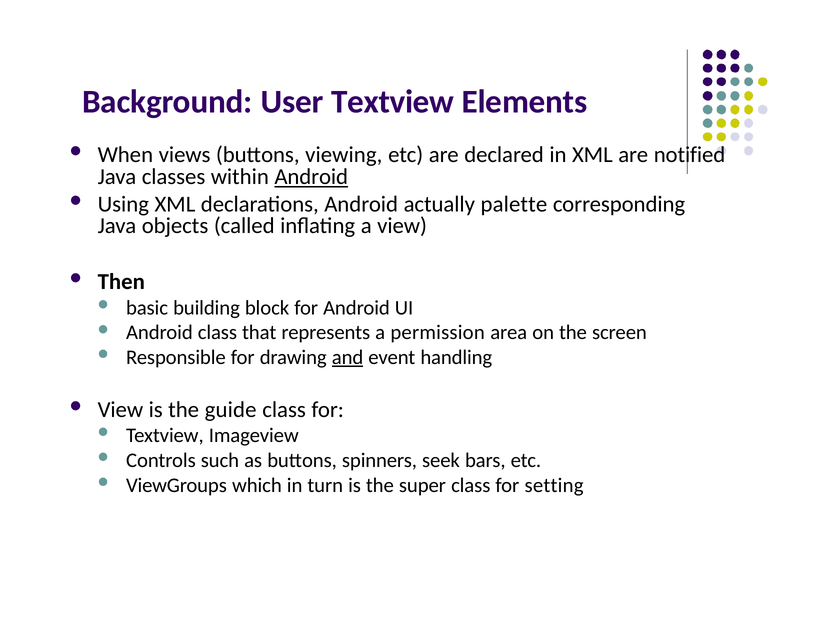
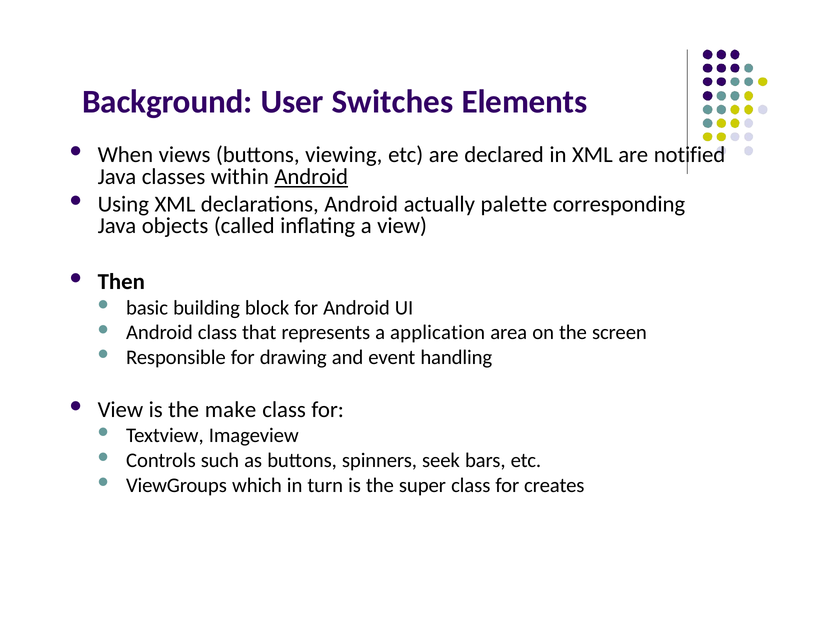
User Textview: Textview -> Switches (393, 102)
permission: permission -> application (438, 333)
and underline: present -> none (348, 358)
guide: guide -> make (231, 410)
setting: setting -> creates (554, 486)
